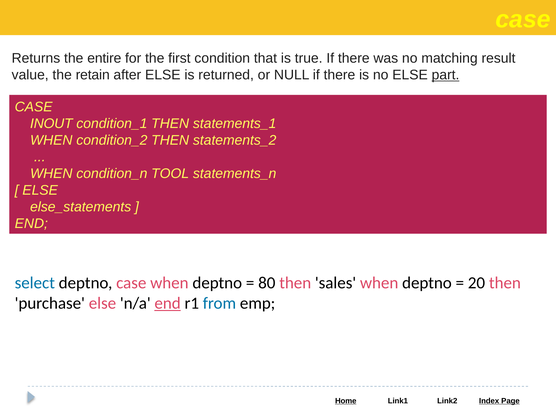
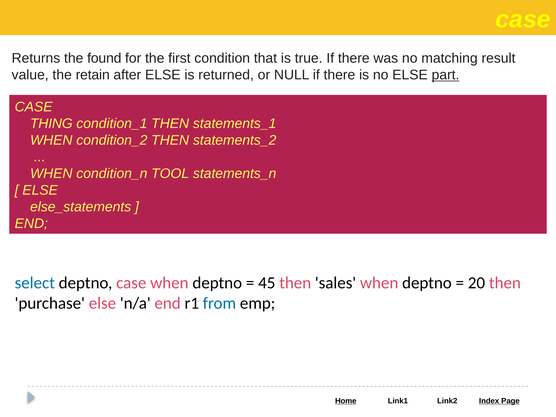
entire: entire -> found (104, 58)
INOUT: INOUT -> THING (51, 124)
80: 80 -> 45 (267, 283)
end underline: present -> none (168, 303)
